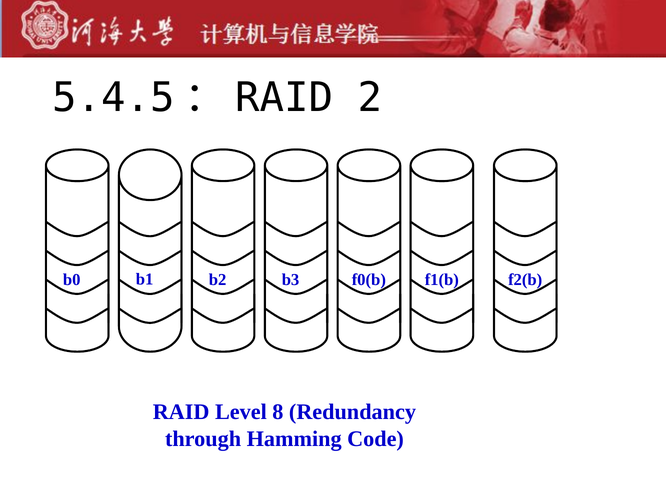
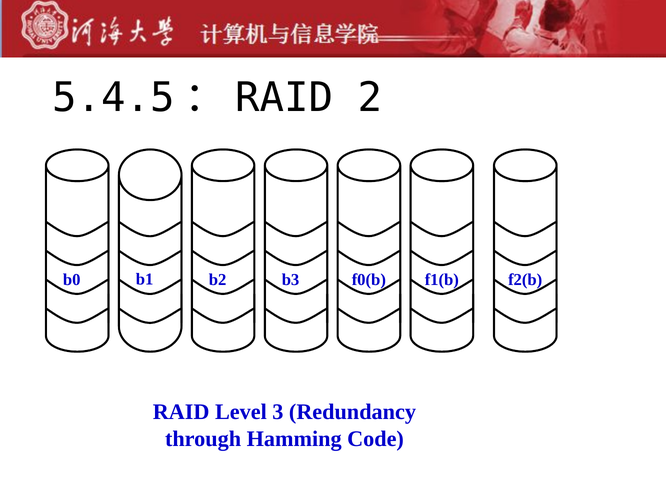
8: 8 -> 3 (278, 412)
